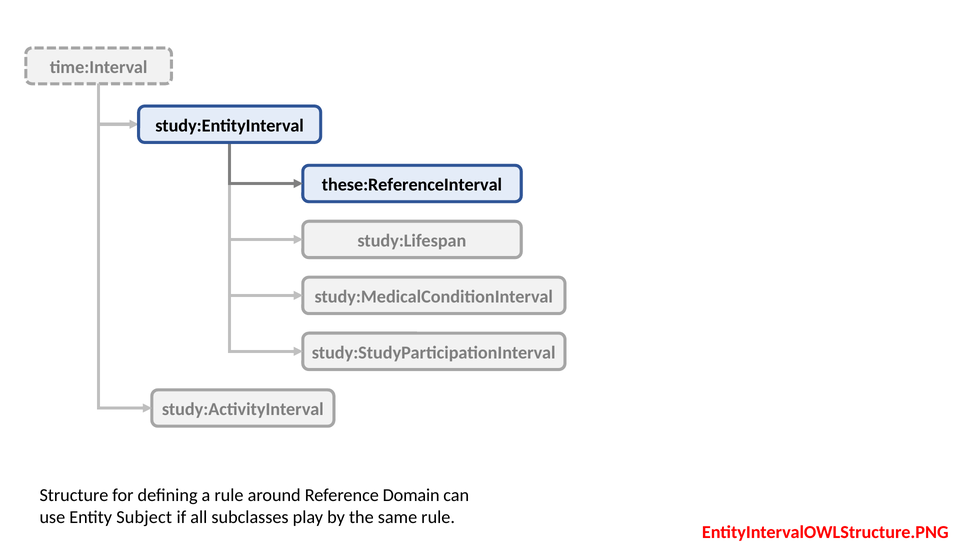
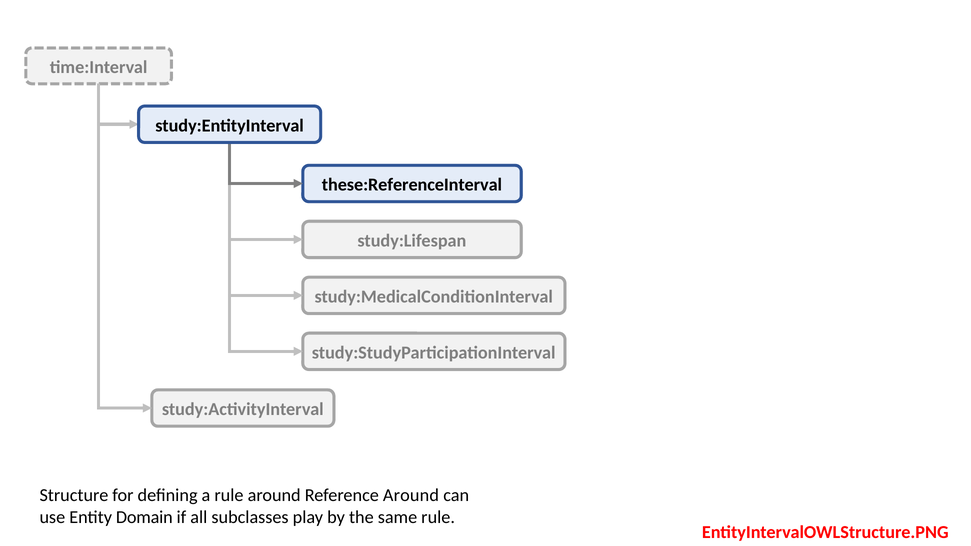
Reference Domain: Domain -> Around (411, 495)
Subject: Subject -> Domain (144, 517)
